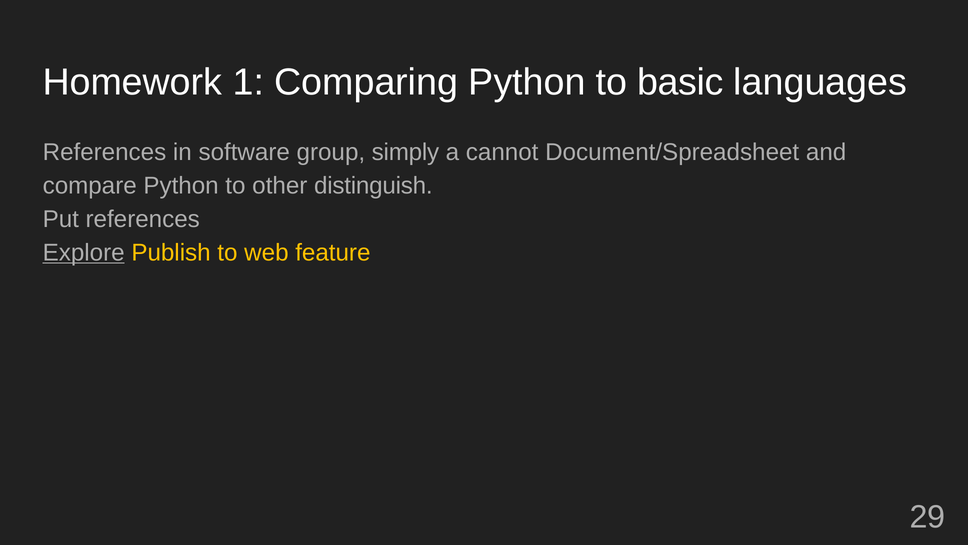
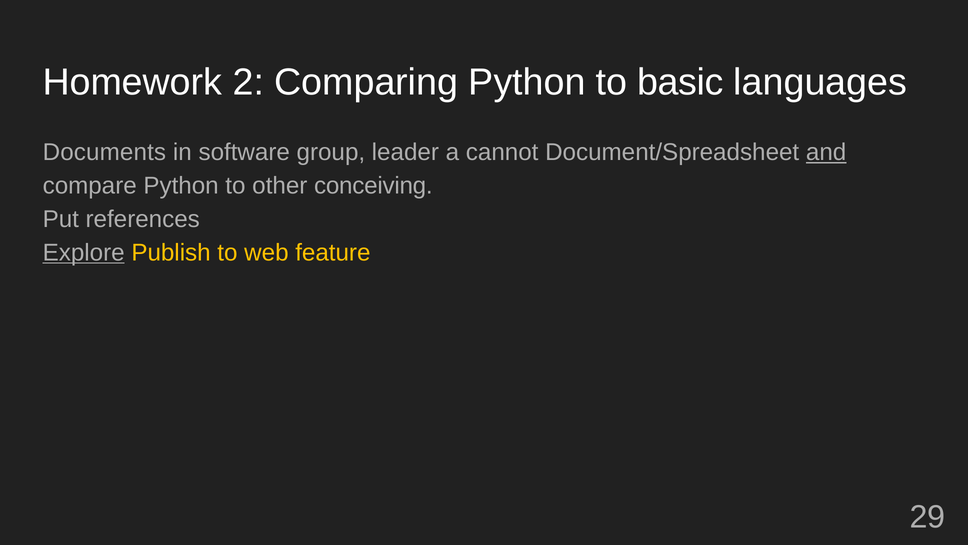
1: 1 -> 2 (248, 82)
References: References -> Documents (104, 152)
simply: simply -> leader (405, 152)
and underline: none -> present (826, 152)
distinguish: distinguish -> conceiving (373, 186)
